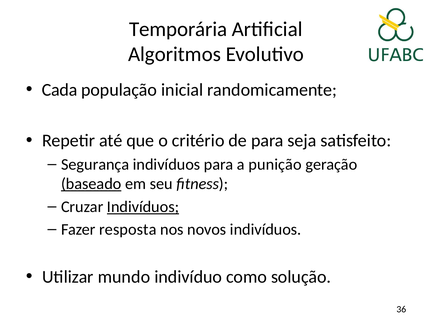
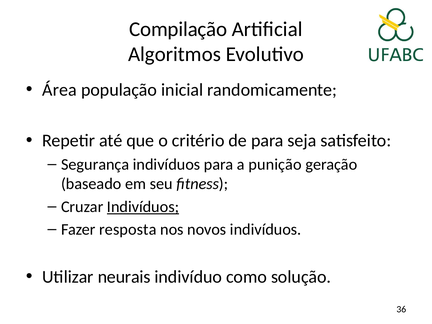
Temporária: Temporária -> Compilação (178, 29)
Cada: Cada -> Área (59, 90)
baseado underline: present -> none (91, 184)
mundo: mundo -> neurais (124, 277)
